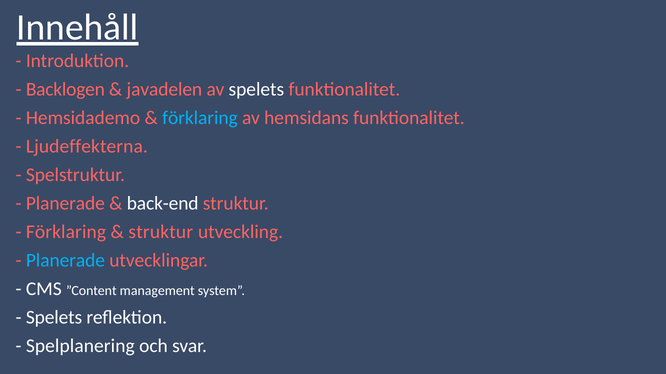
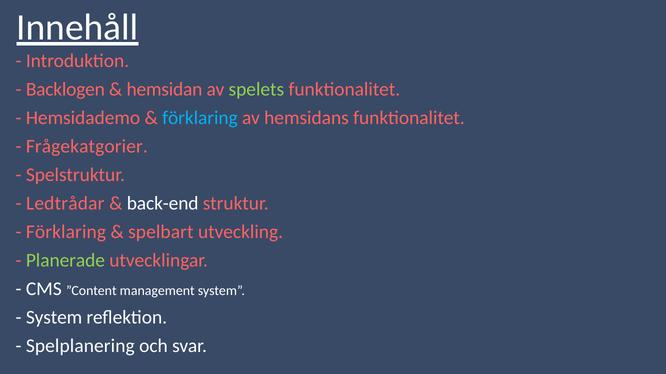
javadelen: javadelen -> hemsidan (164, 89)
spelets colour: white -> light green (256, 89)
Ljudeffekterna: Ljudeffekterna -> Frågekatgorier (87, 146)
Planerade: Planerade -> Ledtrådar (65, 204)
struktur: struktur -> spelbart (161, 232)
Planerade colour: light blue -> light green (65, 261)
Spelets: Spelets -> System (54, 318)
